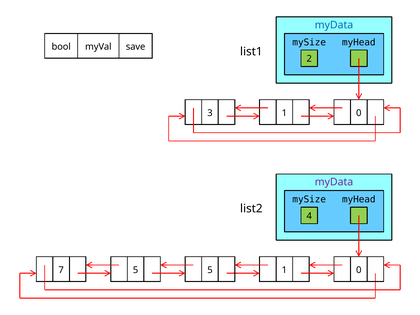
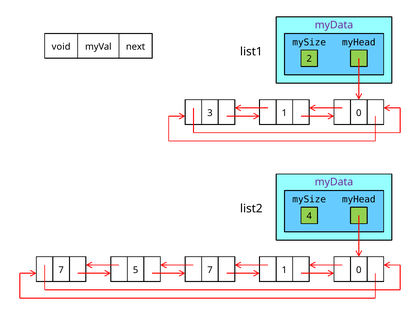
myData colour: blue -> purple (334, 25)
bool: bool -> void (61, 47)
save: save -> next (136, 47)
7 5: 5 -> 7 (210, 270)
